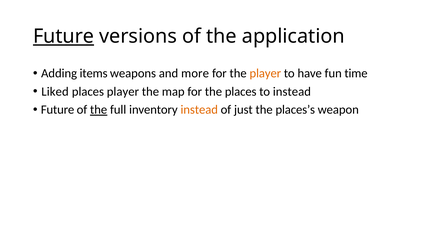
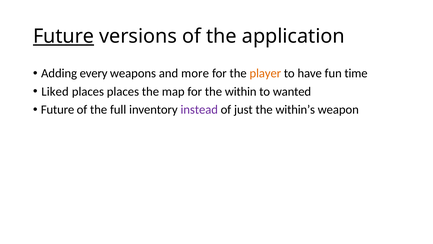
items: items -> every (94, 73)
places player: player -> places (123, 91)
the places: places -> within (241, 91)
to instead: instead -> wanted (292, 91)
the underline: present -> none (99, 110)
instead colour: orange -> purple (199, 110)
places’s: places’s -> within’s (295, 110)
